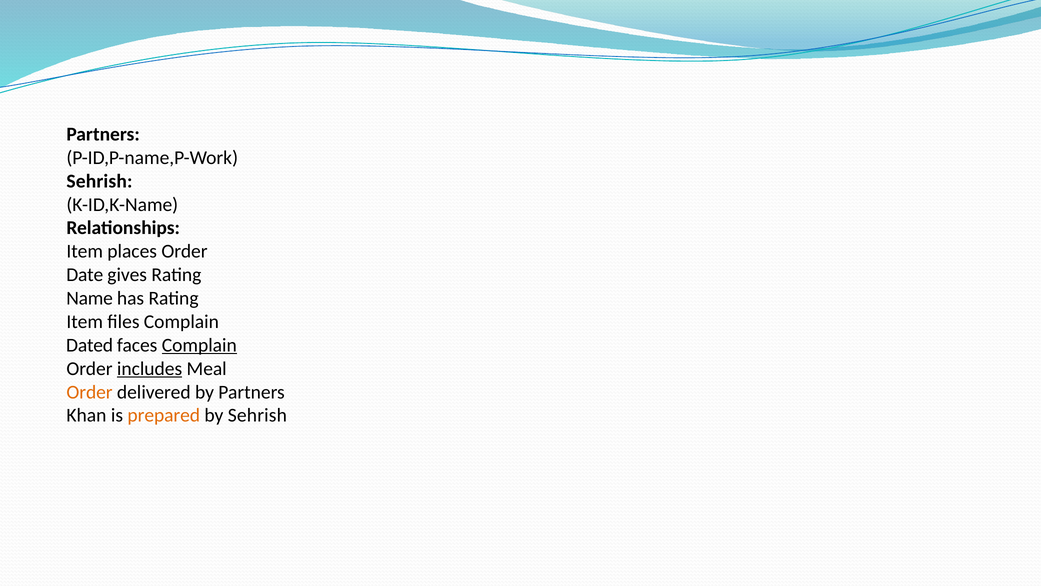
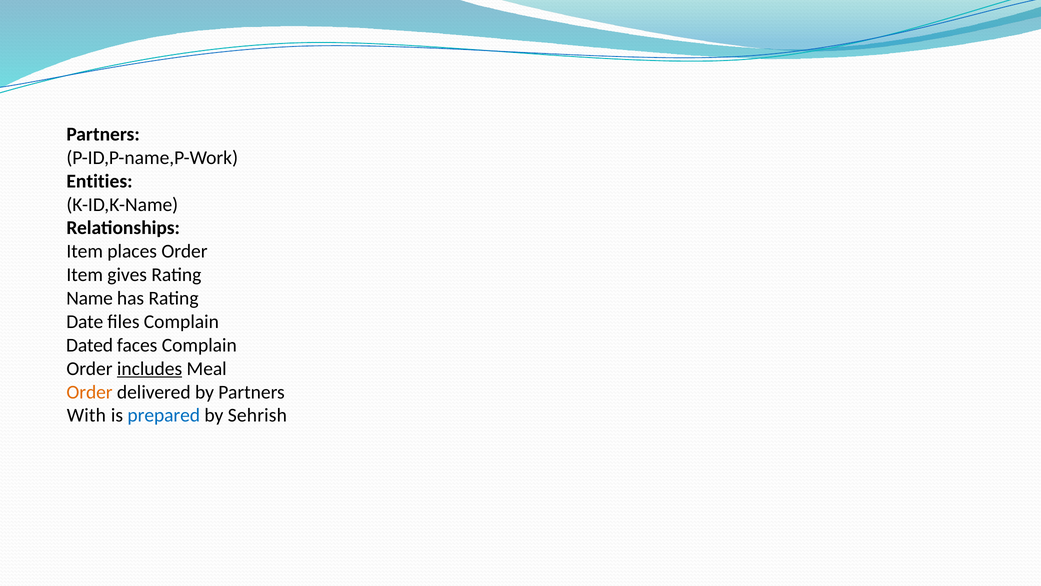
Sehrish: Sehrish -> Entities (99, 181)
Date: Date -> Item (85, 275)
Item: Item -> Date (85, 322)
Complain underline: present -> none (199, 345)
Khan: Khan -> With (86, 415)
prepared colour: orange -> blue (164, 415)
